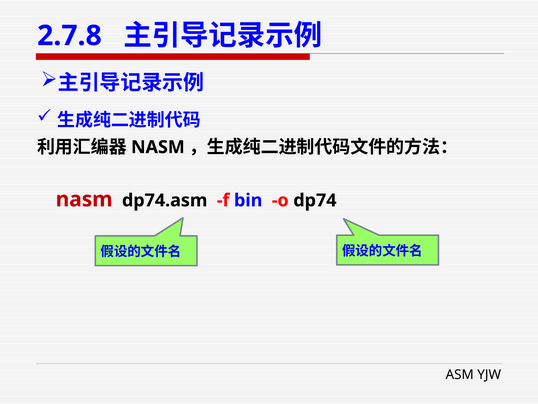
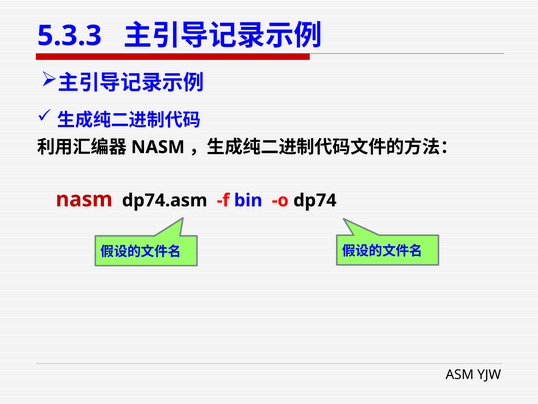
2.7.8: 2.7.8 -> 5.3.3 (69, 36)
